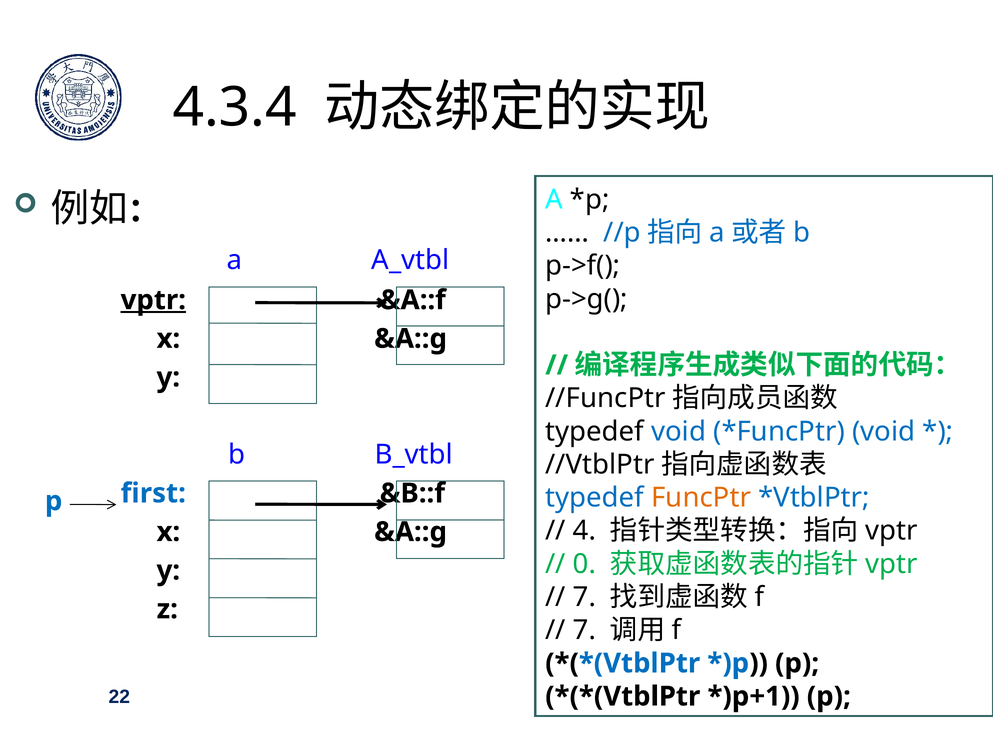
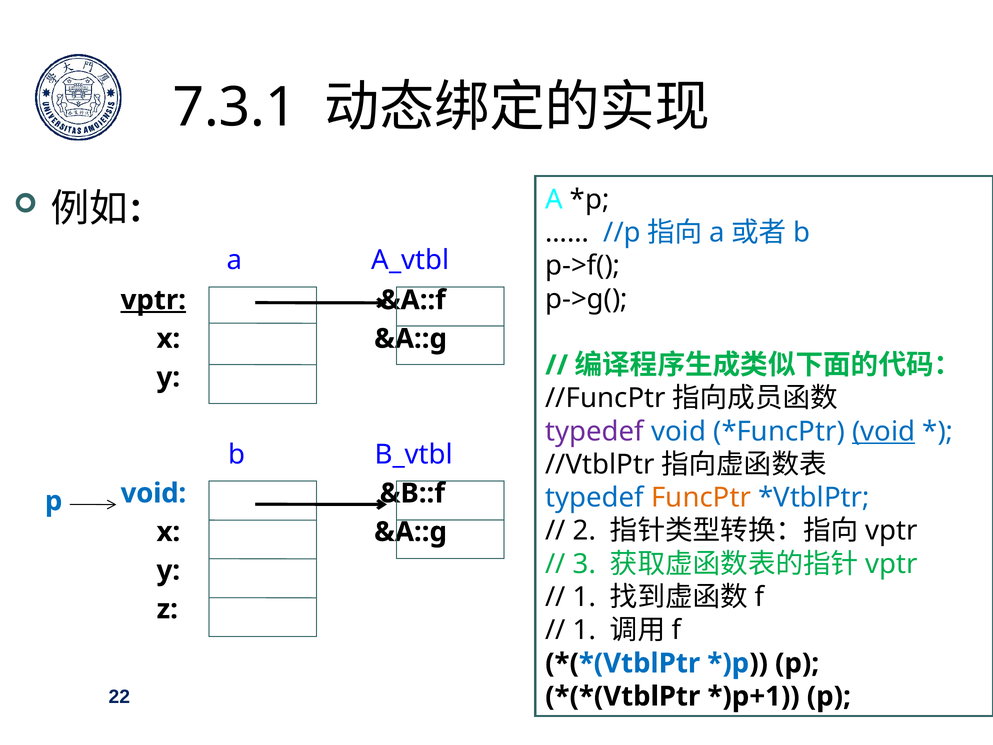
4.3.4: 4.3.4 -> 7.3.1 (235, 107)
typedef colour: black -> purple (595, 431)
void underline: none -> present (884, 431)
first: first -> void (153, 493)
4: 4 -> 2 (584, 531)
0: 0 -> 3 (584, 564)
7: 7 -> 1 (584, 597)
7: 7 -> 1 (584, 630)
